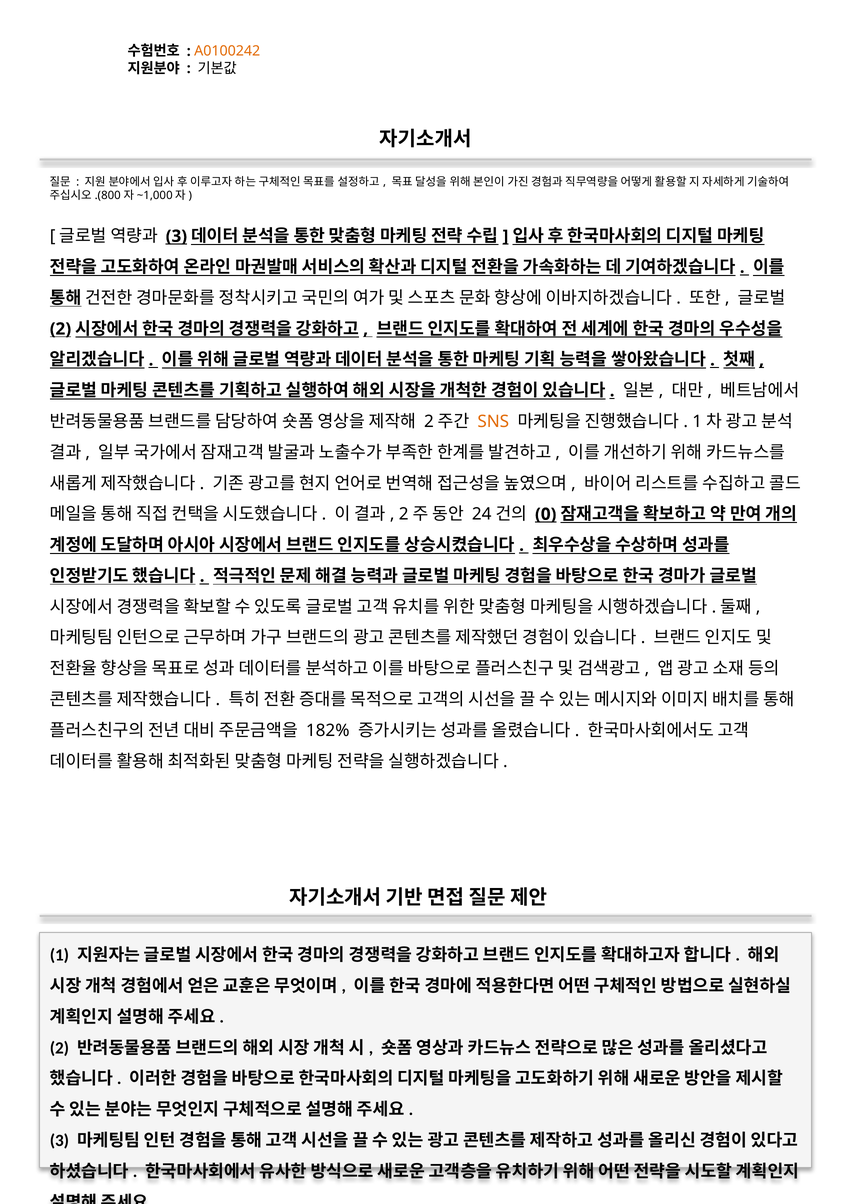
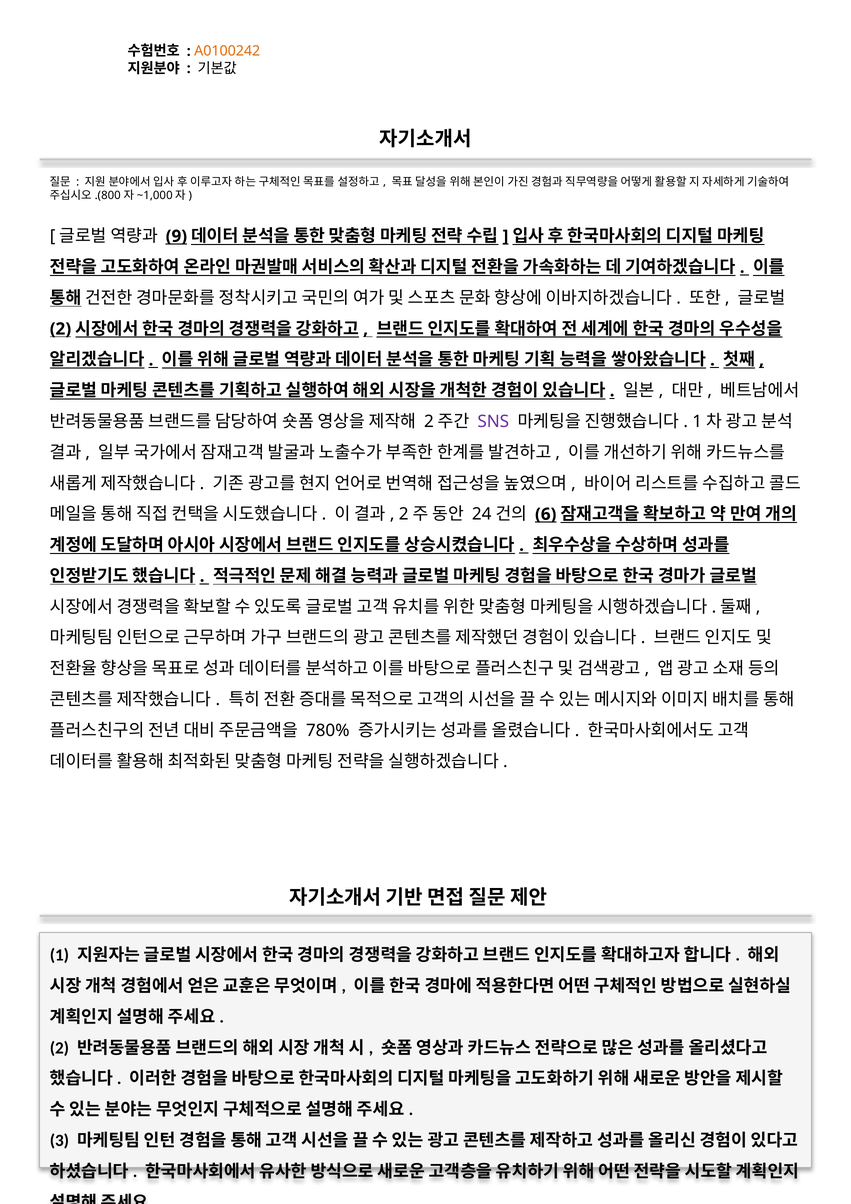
3: 3 -> 9 (176, 236)
SNS colour: orange -> purple (493, 421)
0: 0 -> 6 (546, 514)
182%: 182% -> 780% (328, 730)
